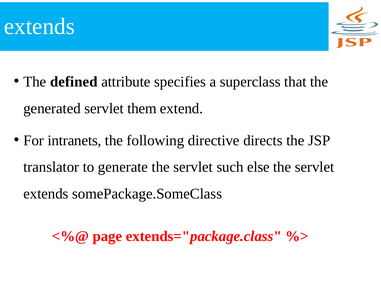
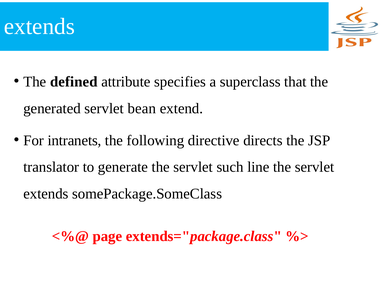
them: them -> bean (142, 108)
else: else -> line (258, 167)
